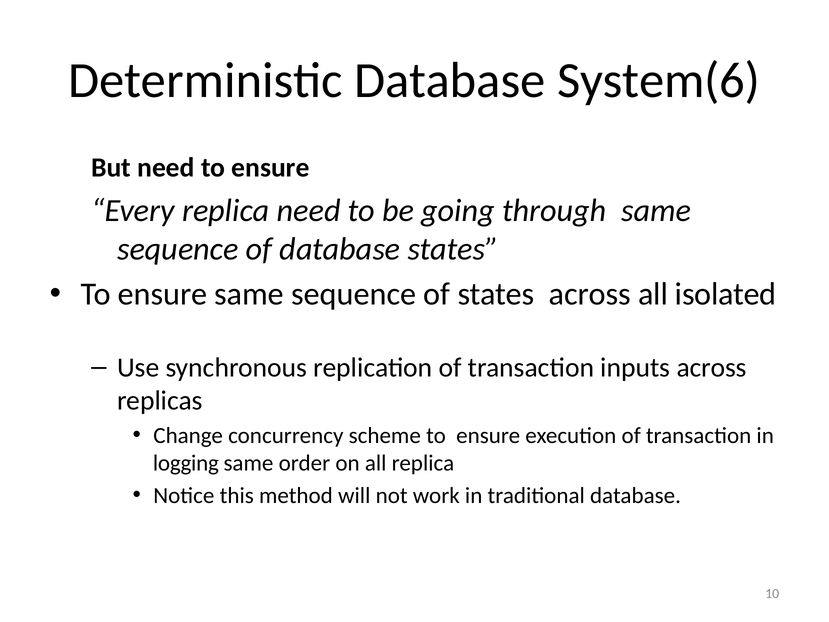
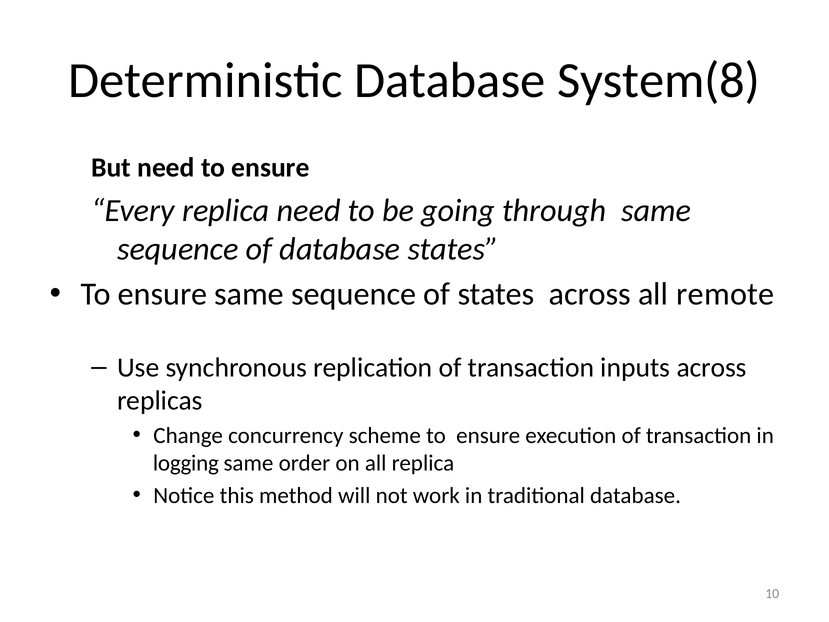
System(6: System(6 -> System(8 (659, 80)
isolated: isolated -> remote (725, 294)
